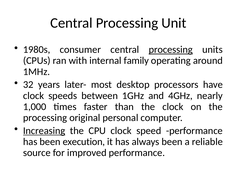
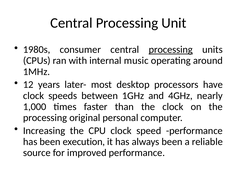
family: family -> music (136, 61)
32: 32 -> 12 (28, 84)
Increasing underline: present -> none (44, 130)
